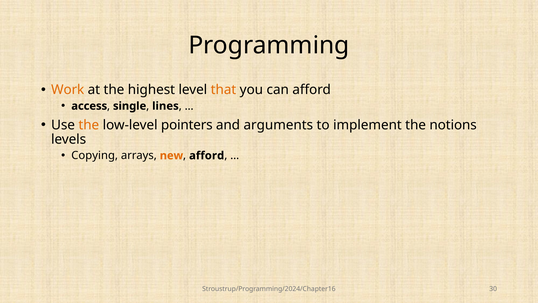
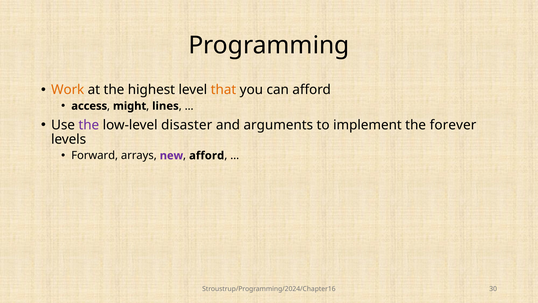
single: single -> might (130, 106)
the colour: orange -> purple (89, 125)
pointers: pointers -> disaster (187, 125)
notions: notions -> forever (453, 125)
Copying: Copying -> Forward (95, 155)
new colour: orange -> purple (171, 155)
